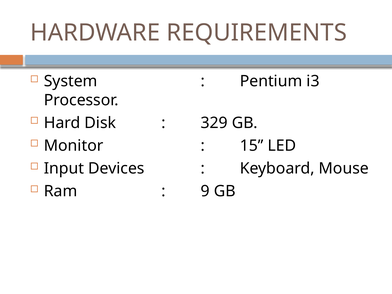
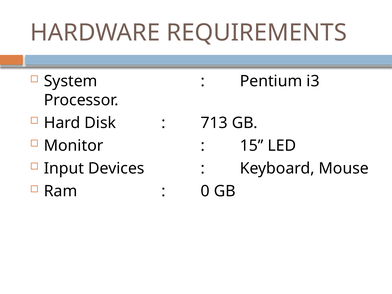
329: 329 -> 713 (214, 123)
9: 9 -> 0 (205, 191)
